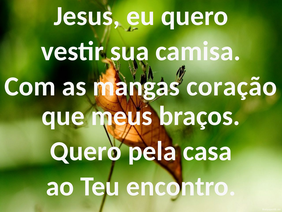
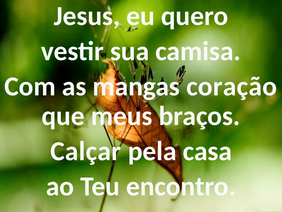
Quero: Quero -> Calçar (86, 151)
